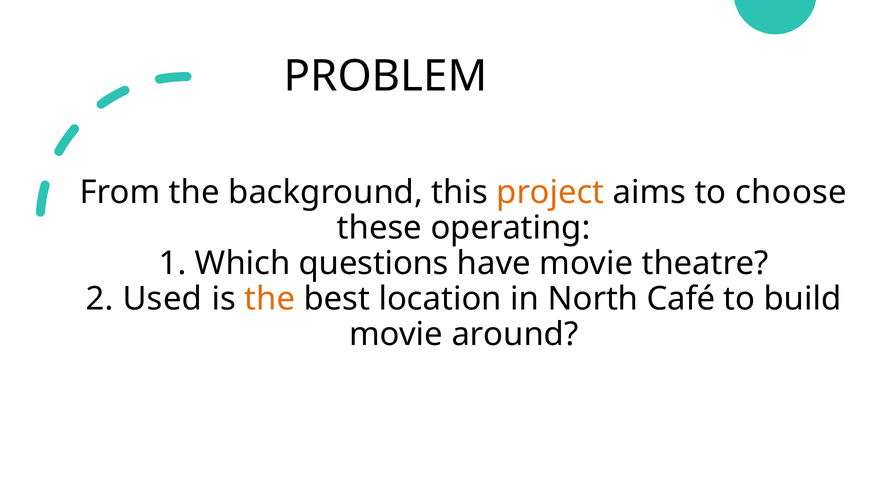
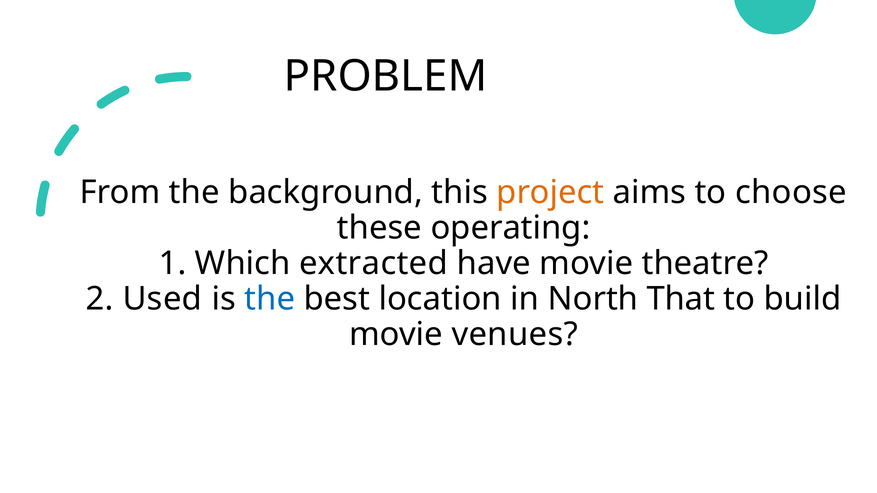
questions: questions -> extracted (374, 264)
the colour: orange -> blue (270, 299)
Café: Café -> That (681, 299)
around: around -> venues (515, 335)
